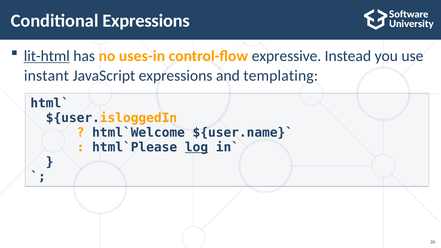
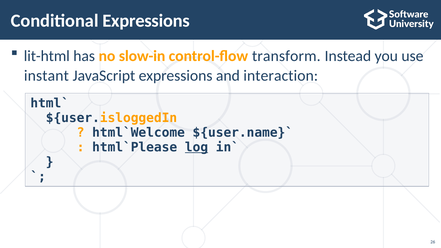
lit-html underline: present -> none (47, 56)
uses-in: uses-in -> slow-in (142, 56)
expressive: expressive -> transform (286, 56)
templating: templating -> interaction (281, 76)
